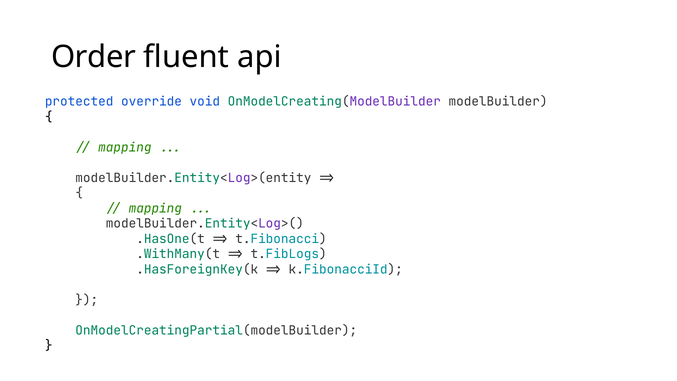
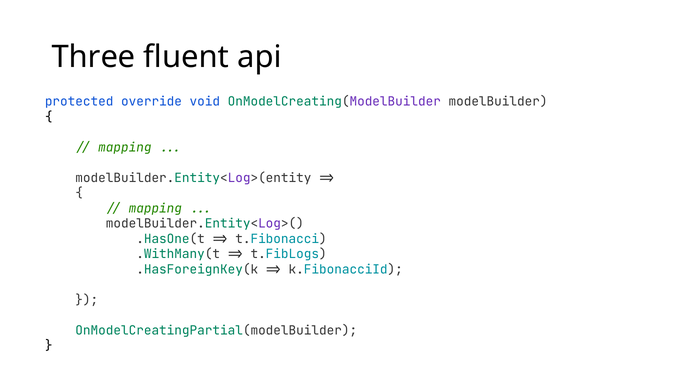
Order: Order -> Three (94, 57)
